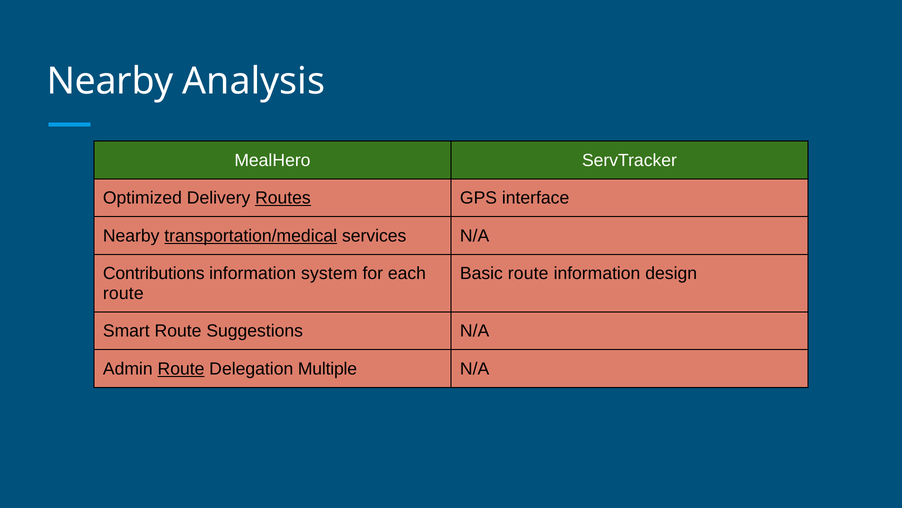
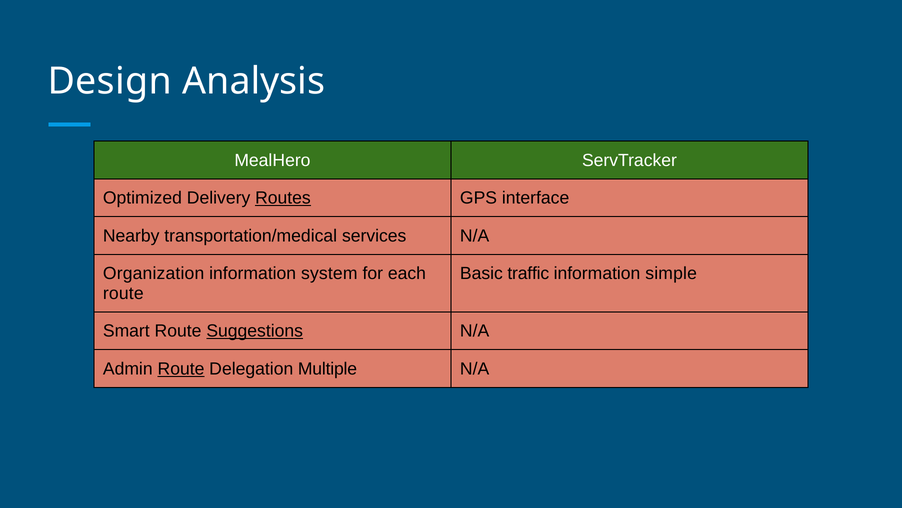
Nearby: Nearby -> Design (110, 81)
transportation/medical underline: present -> none (251, 236)
Contributions: Contributions -> Organization (154, 273)
Basic route: route -> traffic (528, 273)
design: design -> simple (671, 273)
Suggestions underline: none -> present (255, 331)
